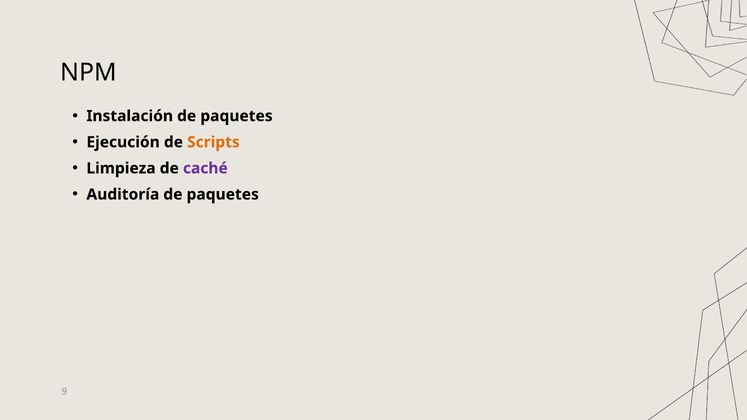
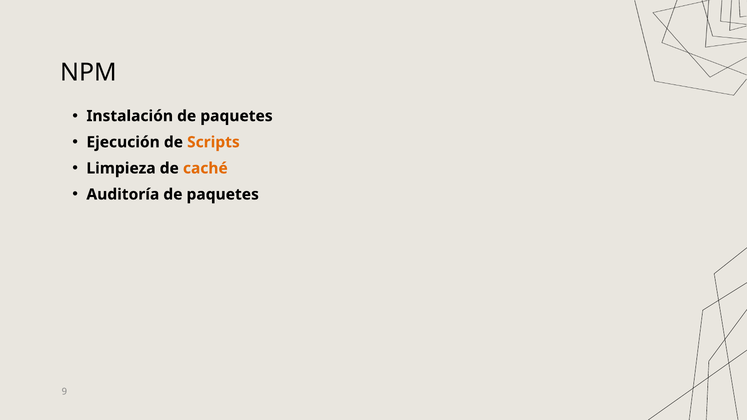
caché colour: purple -> orange (205, 168)
